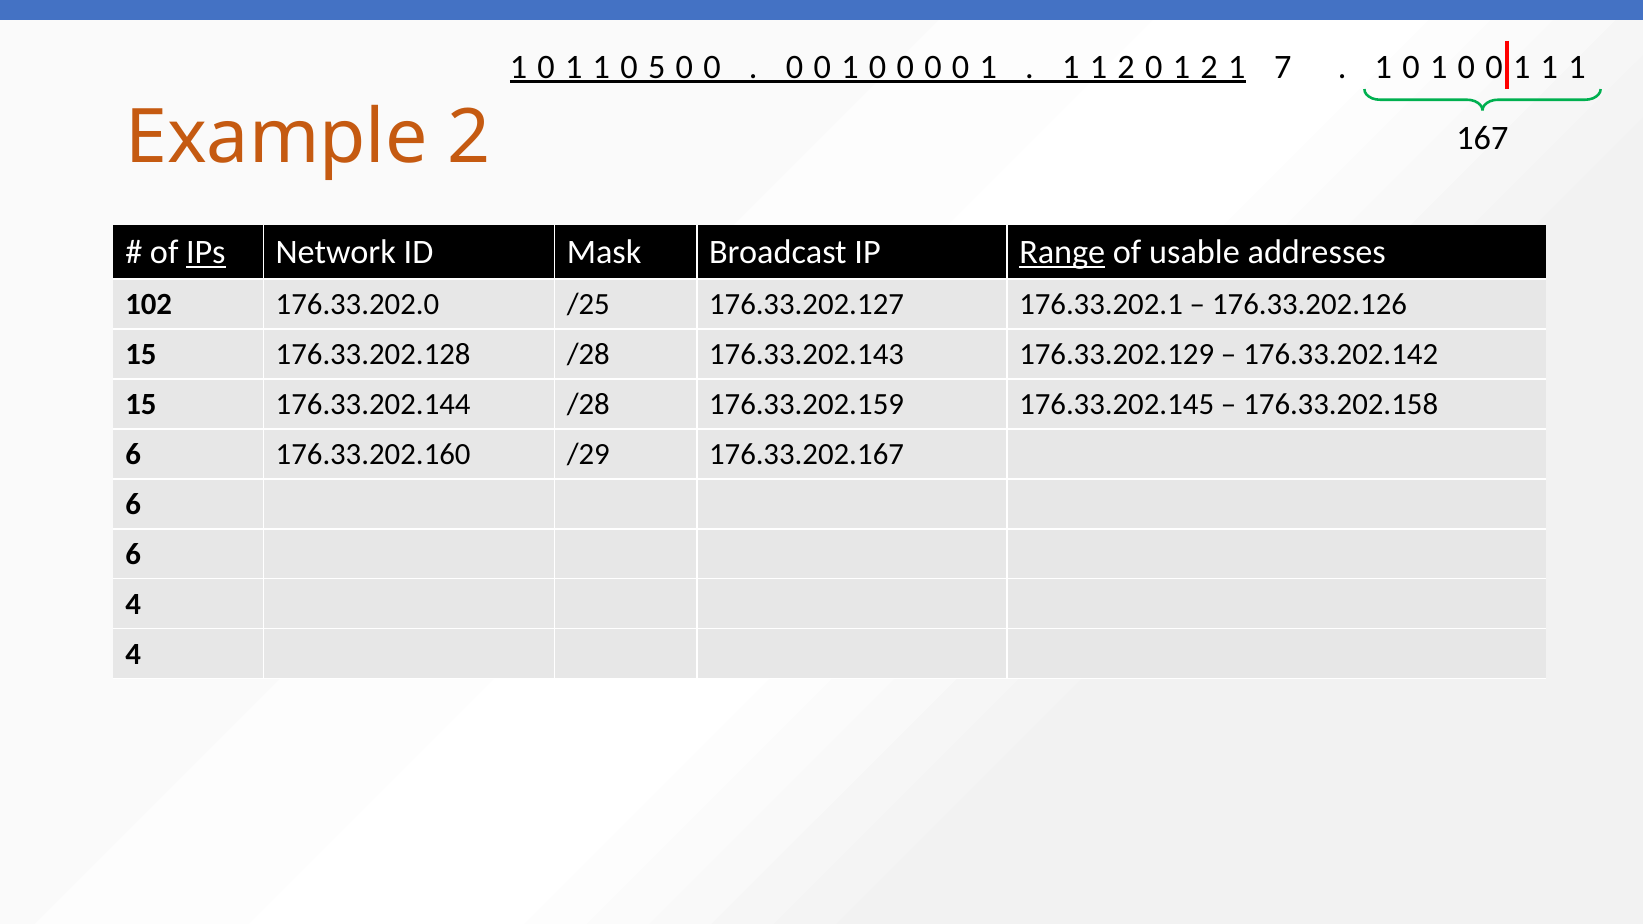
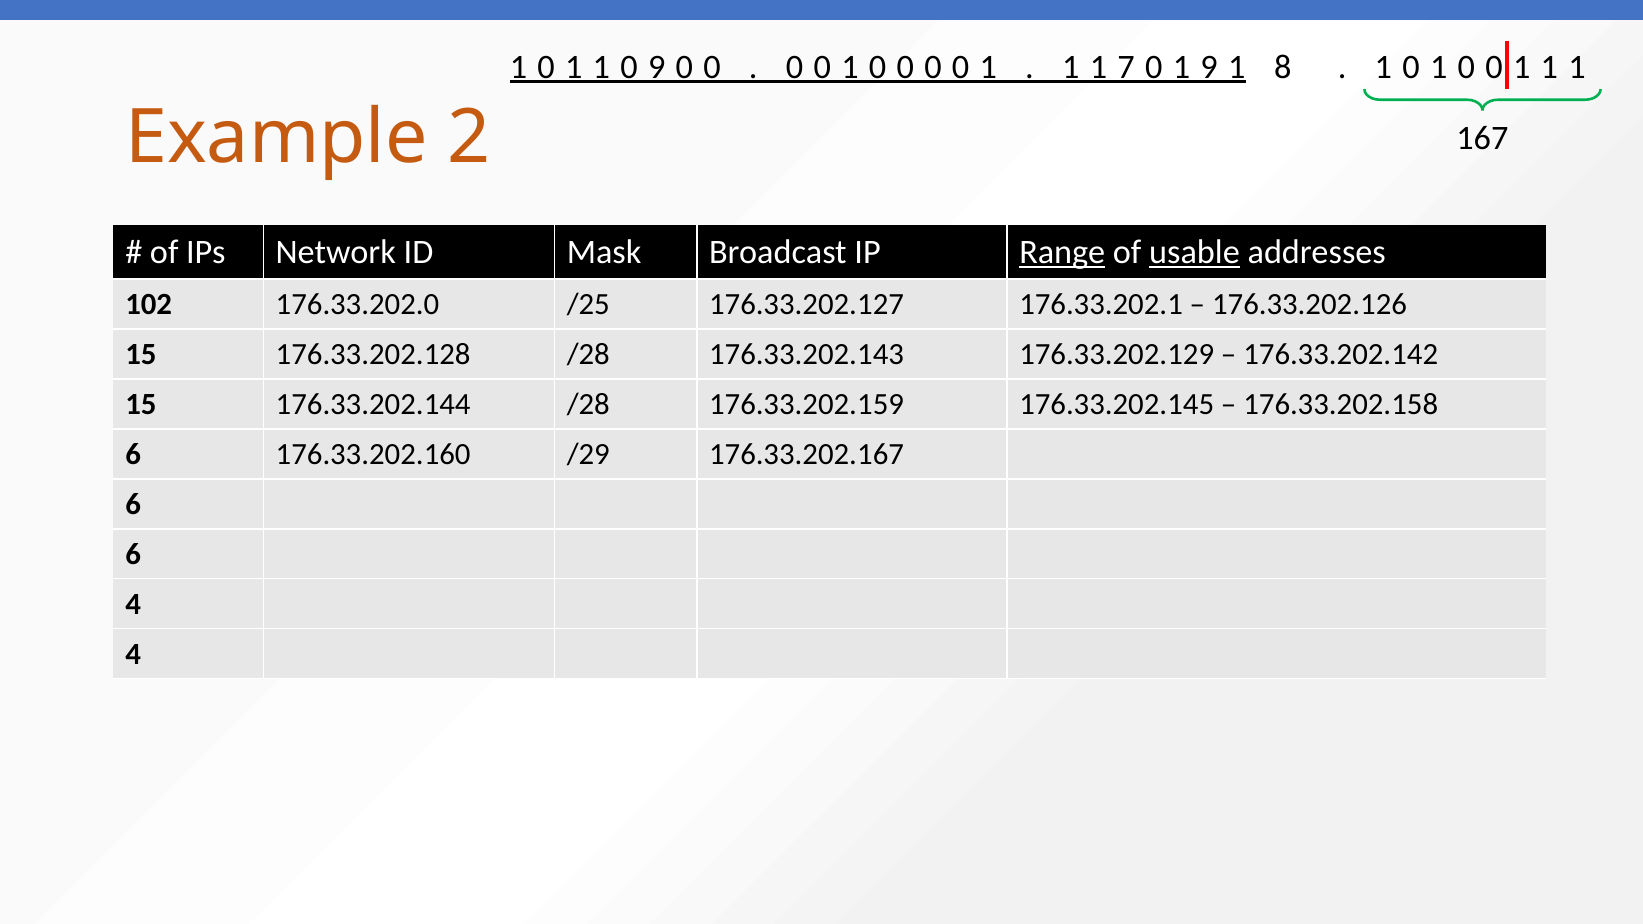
0 5: 5 -> 9 (657, 67)
2: 2 -> 7 (1126, 67)
2: 2 -> 9 (1209, 67)
7: 7 -> 8 (1283, 67)
IPs underline: present -> none (206, 252)
usable underline: none -> present (1194, 252)
